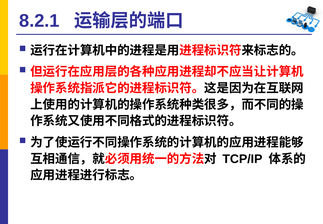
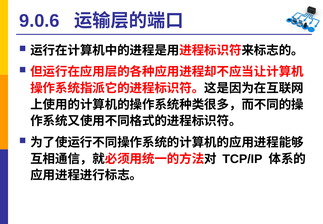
8.2.1: 8.2.1 -> 9.0.6 (39, 21)
